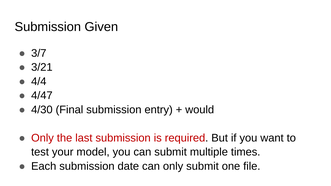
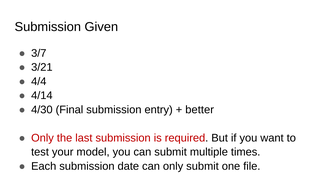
4/47: 4/47 -> 4/14 (42, 96)
would: would -> better (200, 110)
